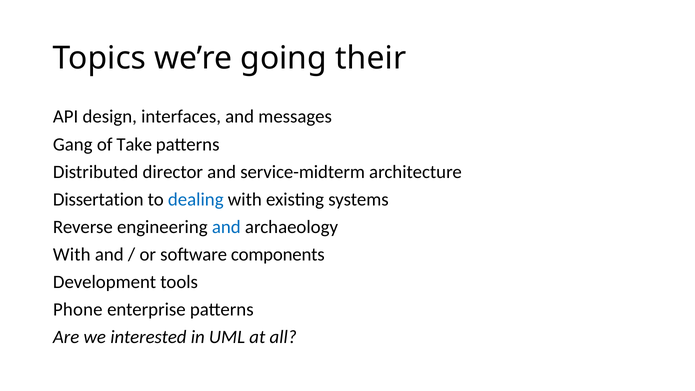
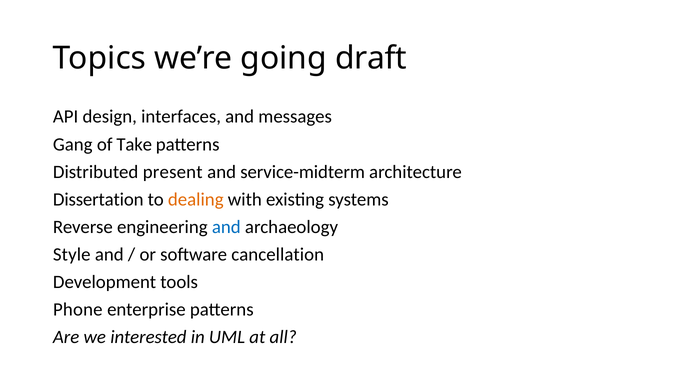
their: their -> draft (371, 58)
director: director -> present (173, 172)
dealing colour: blue -> orange (196, 199)
With: With -> Style (72, 255)
components: components -> cancellation (278, 255)
